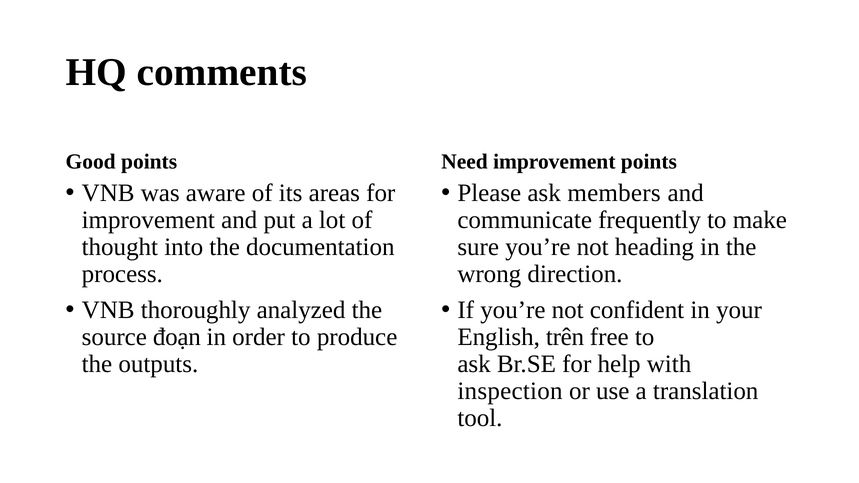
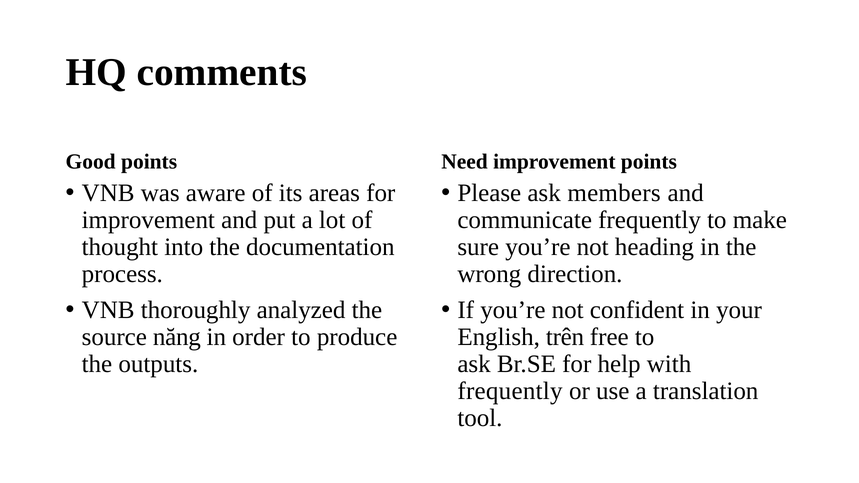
đoạn: đoạn -> năng (177, 337)
inspection: inspection -> frequently (510, 391)
